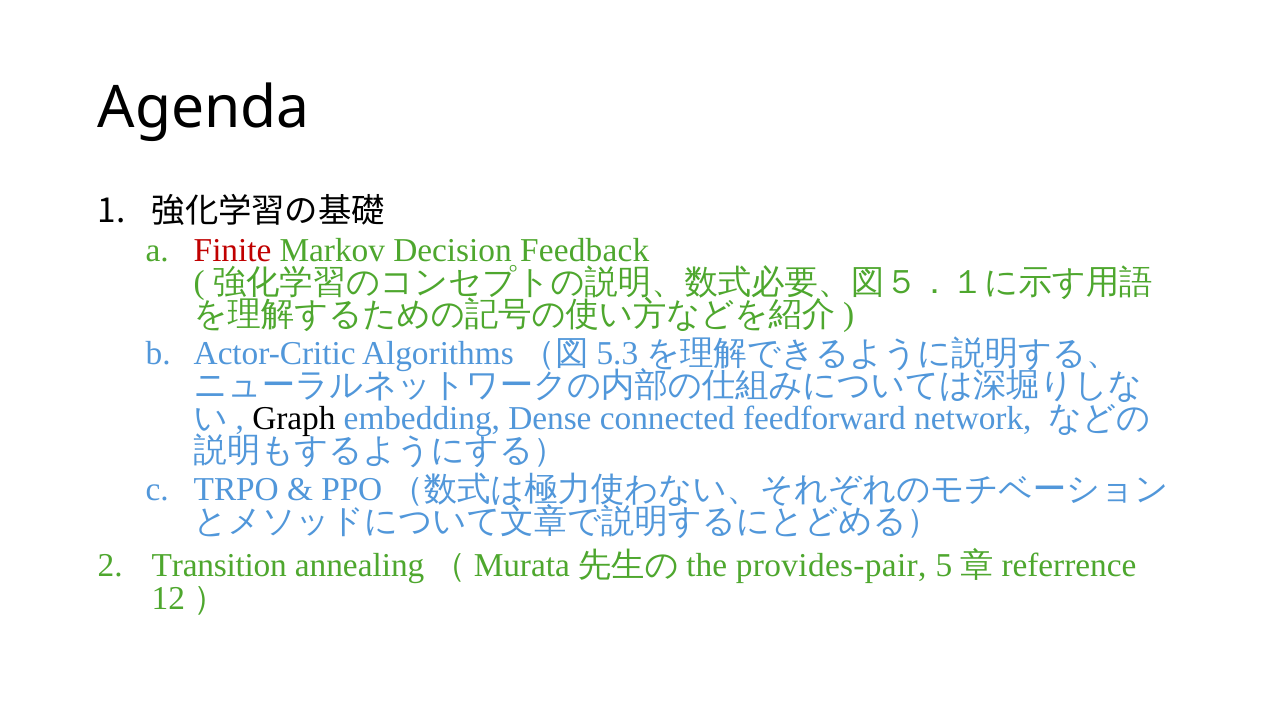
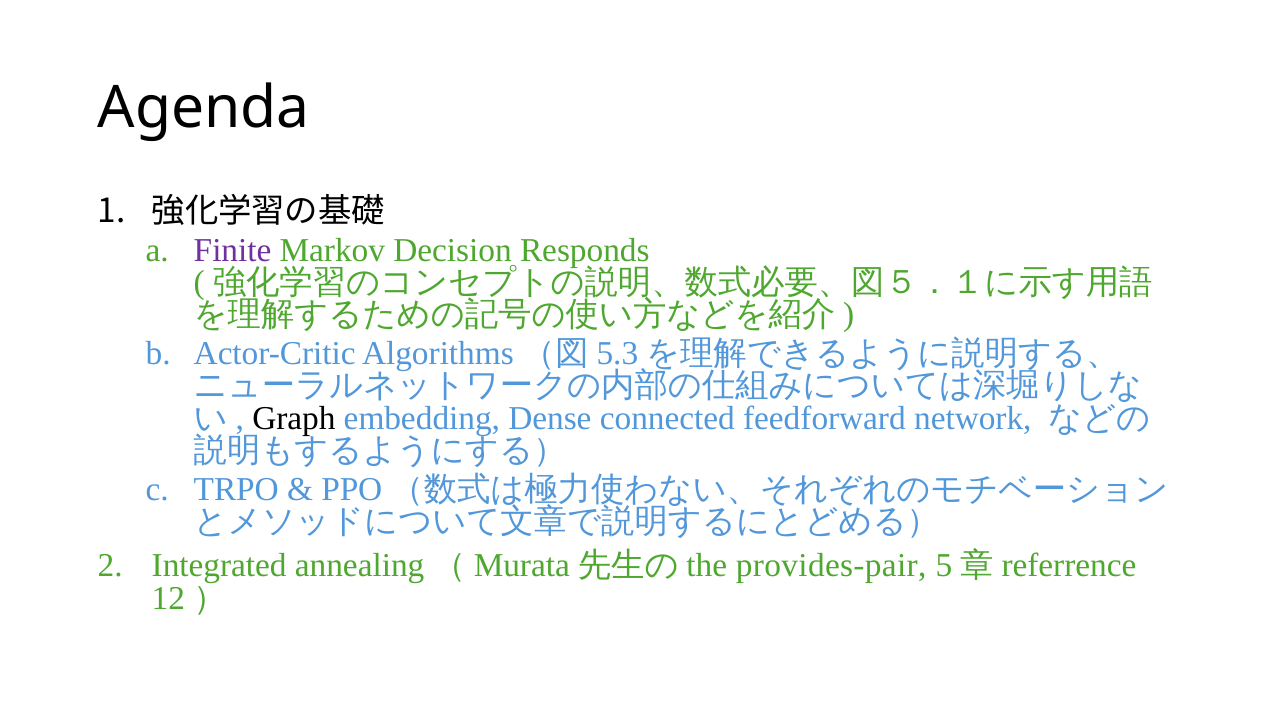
Finite colour: red -> purple (233, 250)
Feedback: Feedback -> Responds (585, 250)
Transition: Transition -> Integrated (219, 566)
